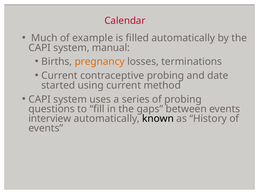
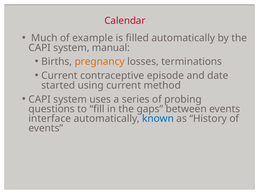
contraceptive probing: probing -> episode (165, 76)
interview: interview -> interface (50, 119)
known colour: black -> blue (158, 119)
